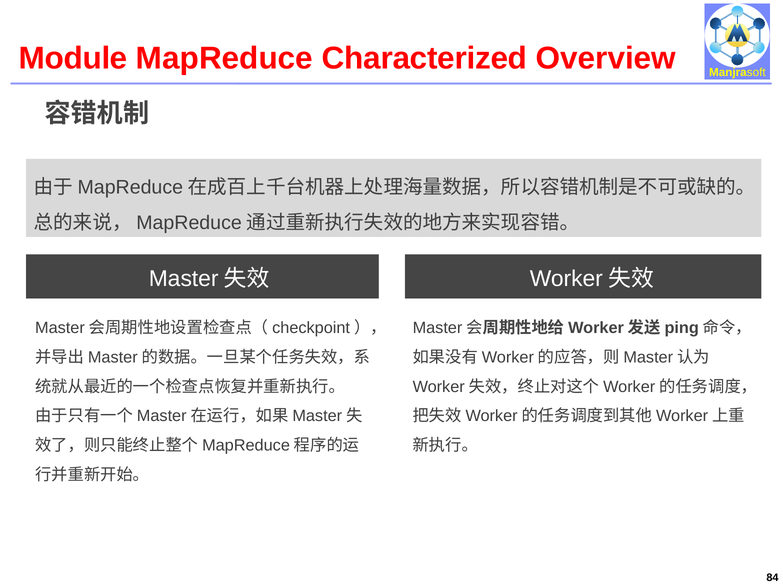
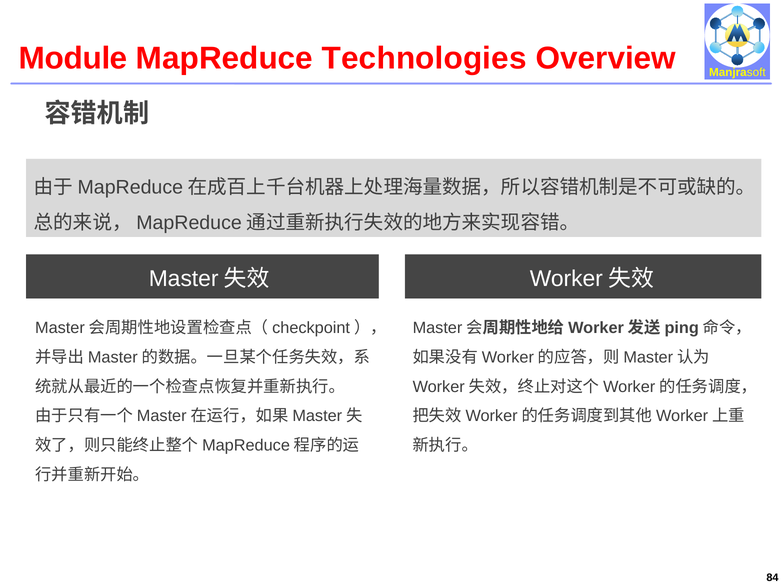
Characterized: Characterized -> Technologies (424, 58)
